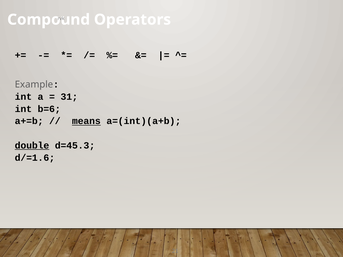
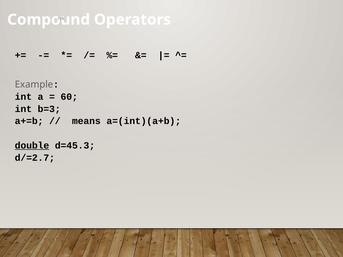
31: 31 -> 60 (69, 97)
b=6: b=6 -> b=3 (49, 109)
means underline: present -> none (86, 121)
d/=1.6: d/=1.6 -> d/=2.7 (35, 158)
